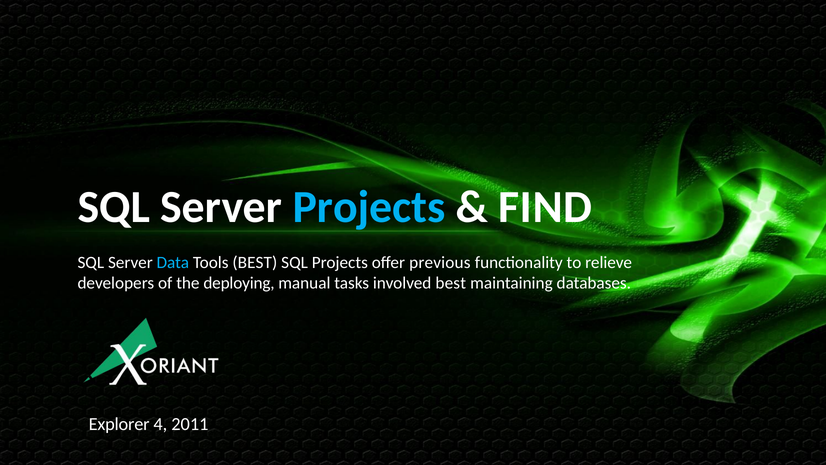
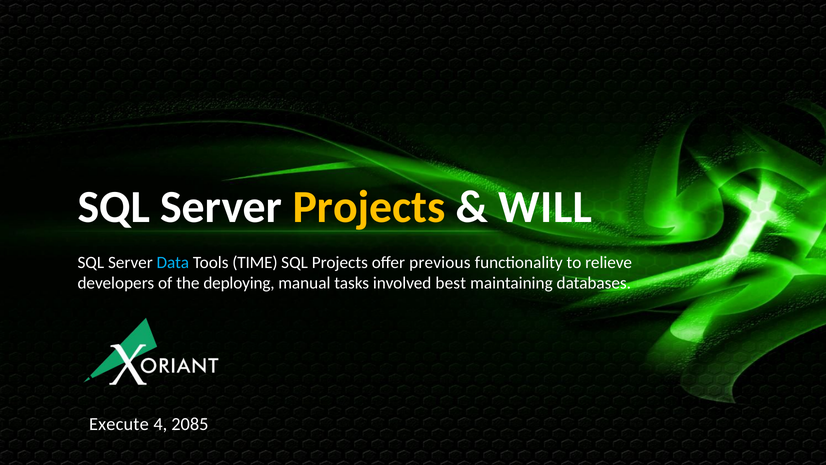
Projects colour: light blue -> yellow (369, 207)
FIND: FIND -> WILL (545, 207)
Tools BEST: BEST -> TIME (255, 262)
Explorer: Explorer -> Execute (119, 424)
2011: 2011 -> 2085 (190, 424)
